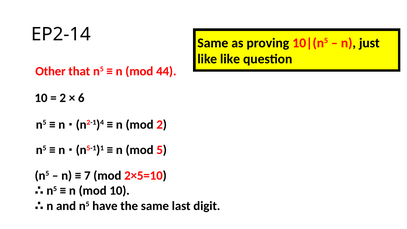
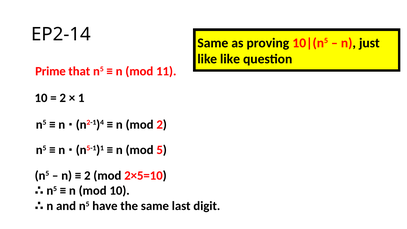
Other: Other -> Prime (50, 71)
44: 44 -> 11 (166, 71)
6: 6 -> 1 (81, 98)
7: 7 -> 2 (87, 175)
